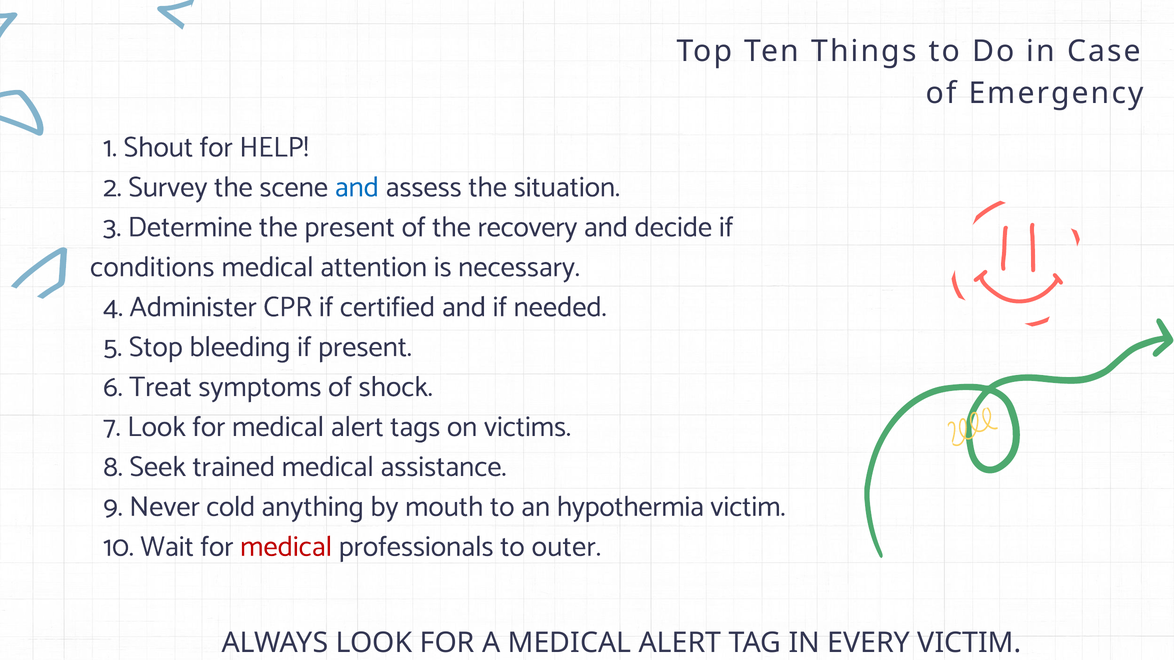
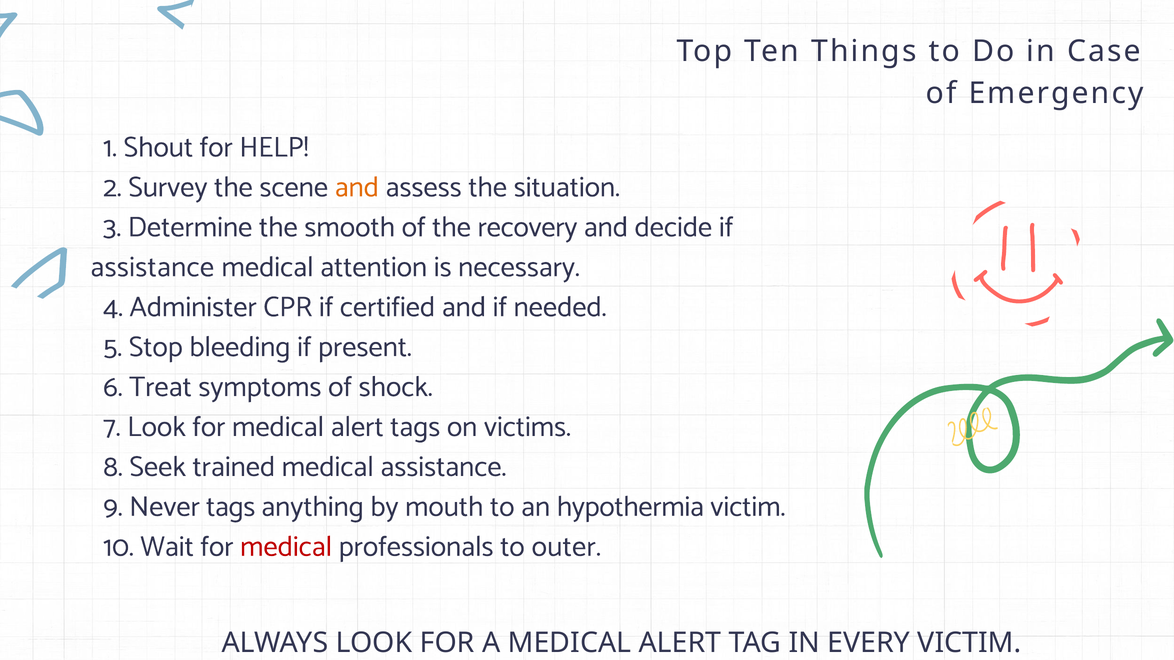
and colour: blue -> orange (357, 187)
the present: present -> smooth (350, 227)
conditions: conditions -> assistance (152, 267)
Never cold: cold -> tags (231, 507)
